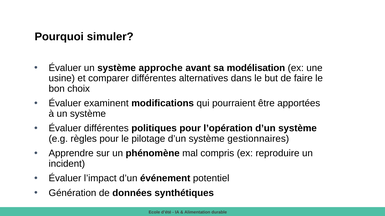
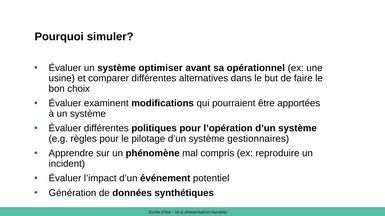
approche: approche -> optimiser (161, 68)
modélisation: modélisation -> opérationnel (256, 68)
